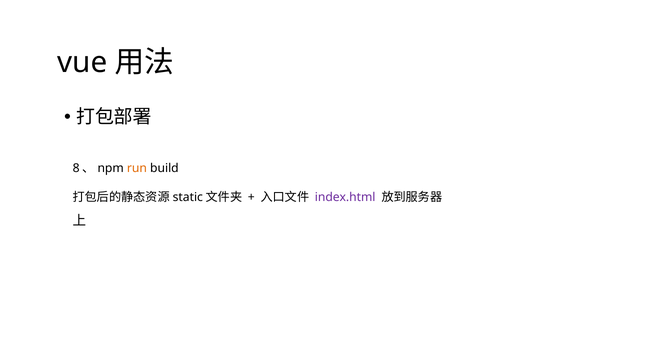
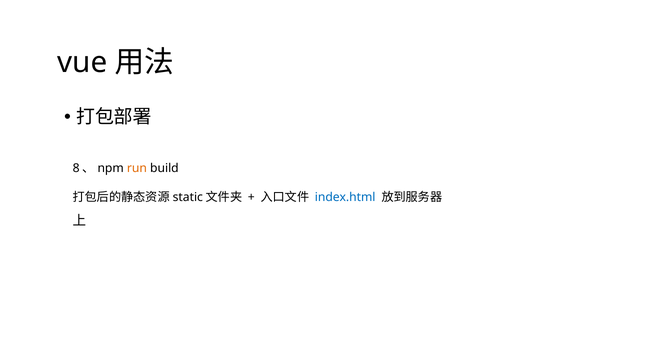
index.html colour: purple -> blue (345, 197)
